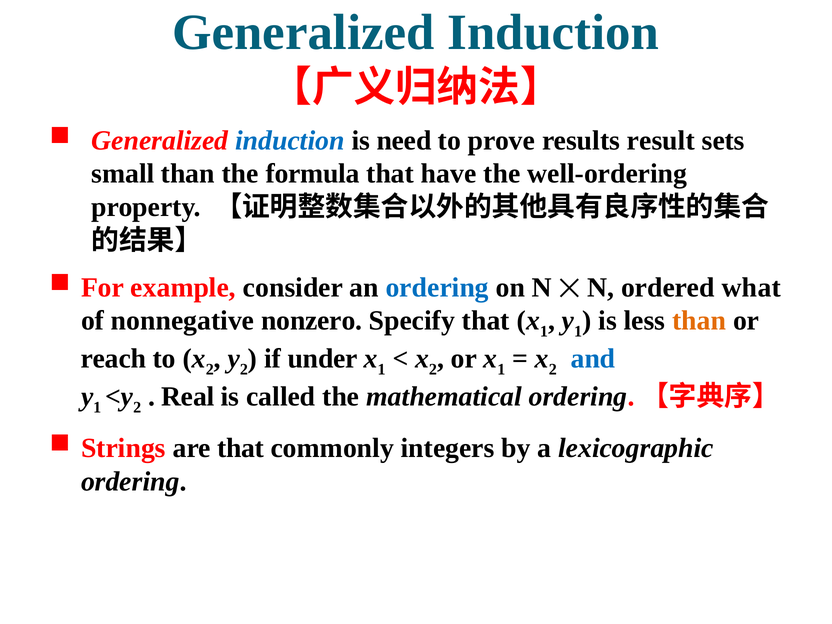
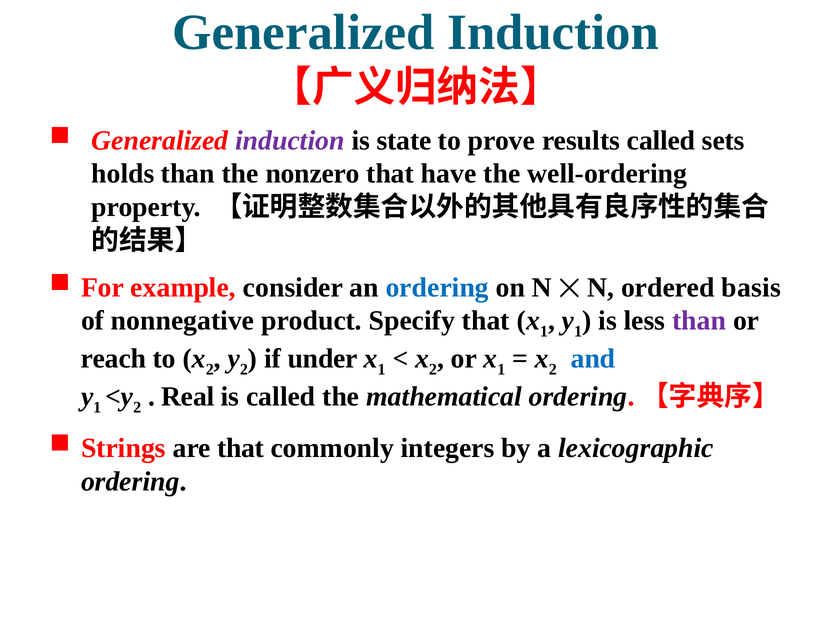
induction colour: blue -> purple (290, 141)
need: need -> state (404, 141)
results result: result -> called (661, 141)
small: small -> holds (123, 174)
formula: formula -> nonzero (313, 174)
what: what -> basis (751, 288)
nonzero: nonzero -> product (312, 321)
than colour: orange -> purple (699, 321)
